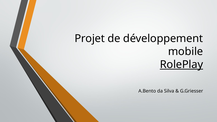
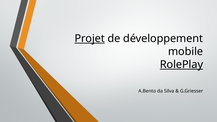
Projet underline: none -> present (90, 39)
